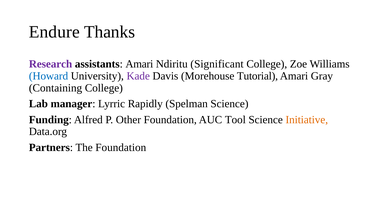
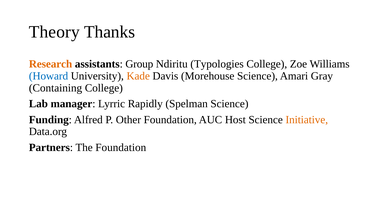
Endure: Endure -> Theory (54, 32)
Research colour: purple -> orange (51, 64)
assistants Amari: Amari -> Group (139, 64)
Significant: Significant -> Typologies (217, 64)
Kade colour: purple -> orange (138, 76)
Morehouse Tutorial: Tutorial -> Science (257, 76)
Tool: Tool -> Host (235, 120)
